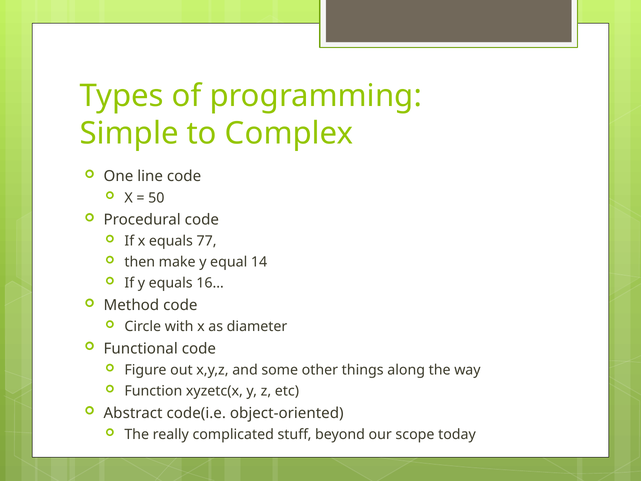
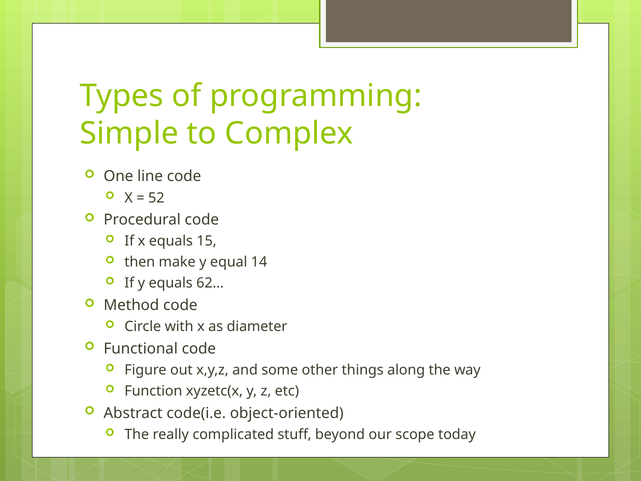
50: 50 -> 52 (156, 198)
77: 77 -> 15 (207, 241)
16…: 16… -> 62… (210, 283)
